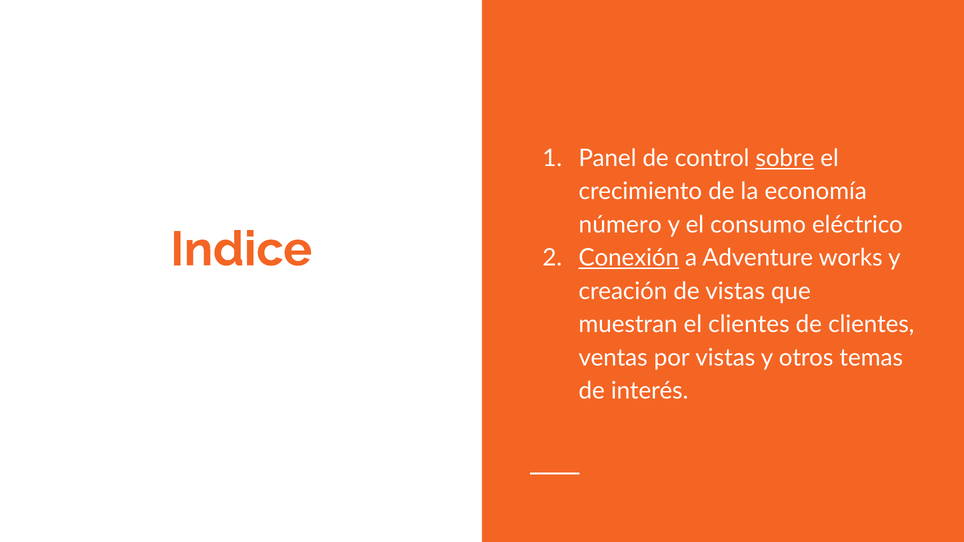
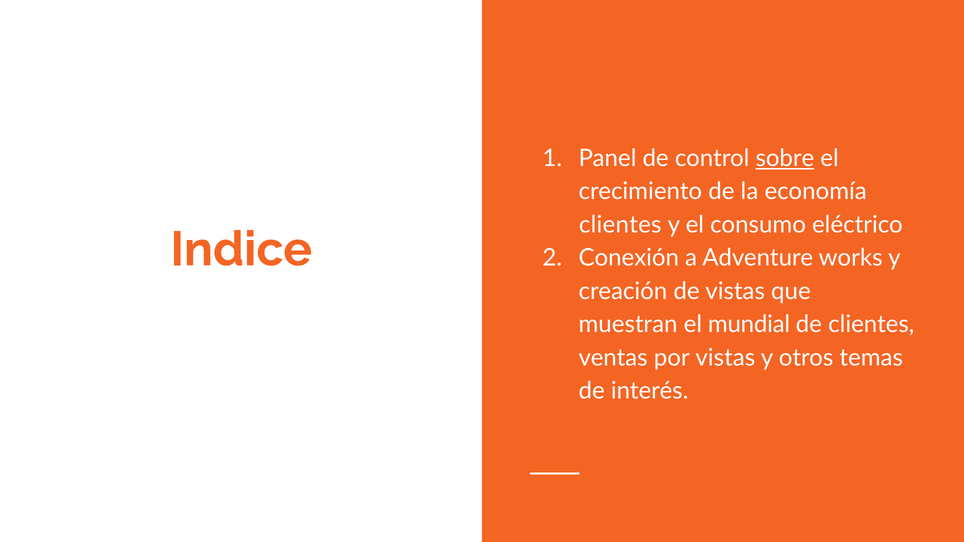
número: número -> clientes (620, 225)
Conexión underline: present -> none (629, 258)
el clientes: clientes -> mundial (749, 325)
